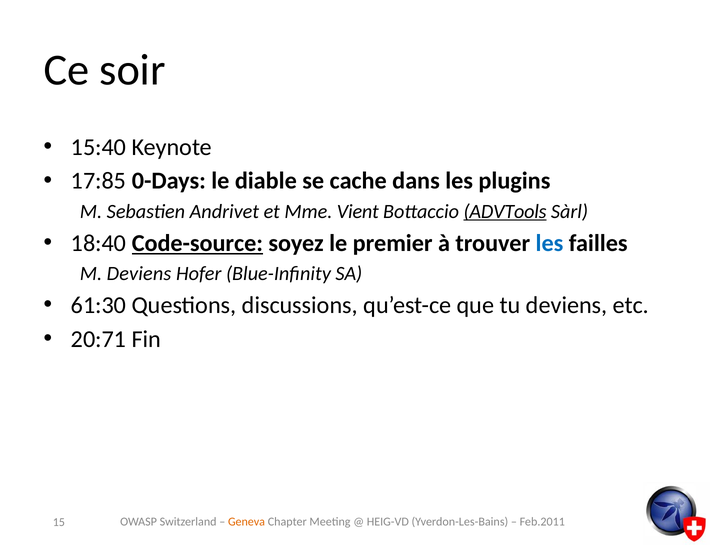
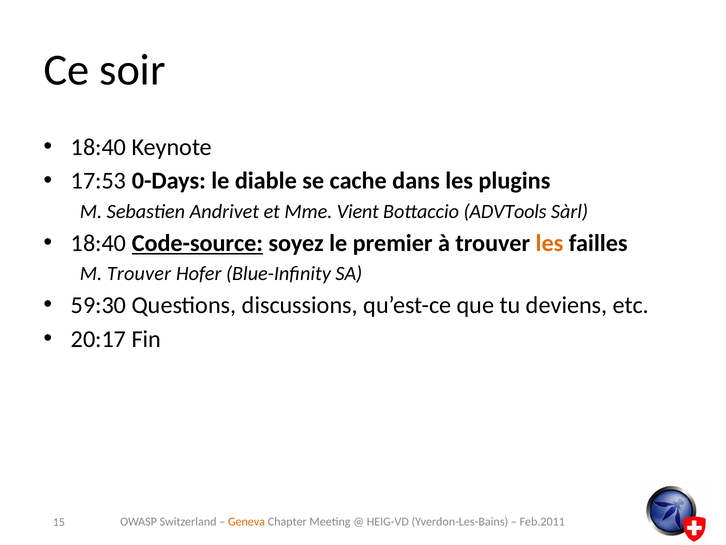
15:40: 15:40 -> 18:40 (99, 147)
17:85: 17:85 -> 17:53 (99, 181)
ADVTools underline: present -> none (505, 211)
les colour: blue -> orange (549, 243)
M Deviens: Deviens -> Trouver (139, 273)
61:30: 61:30 -> 59:30 (99, 305)
20:71: 20:71 -> 20:17 (99, 339)
